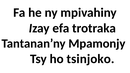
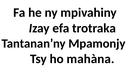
tsinjoko: tsinjoko -> mahàna (90, 59)
